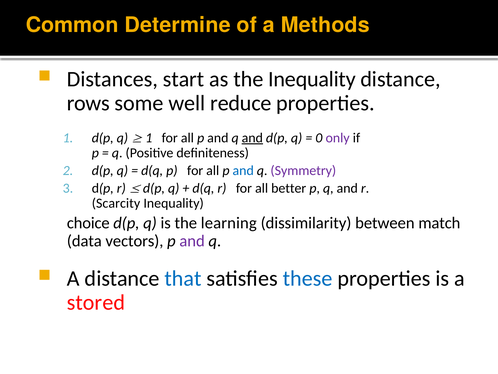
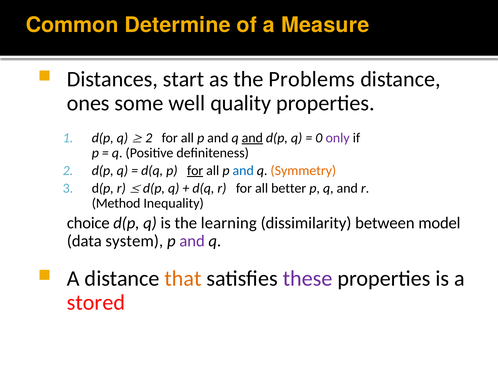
Methods: Methods -> Measure (325, 25)
the Inequality: Inequality -> Problems (312, 79)
rows: rows -> ones (88, 103)
reduce: reduce -> quality (241, 103)
1: 1 -> 2 (149, 138)
for underline: none -> present (195, 170)
Symmetry colour: purple -> orange (303, 170)
Scarcity: Scarcity -> Method (116, 203)
match: match -> model (439, 223)
vectors: vectors -> system (134, 241)
that colour: blue -> orange (183, 278)
these colour: blue -> purple (308, 278)
